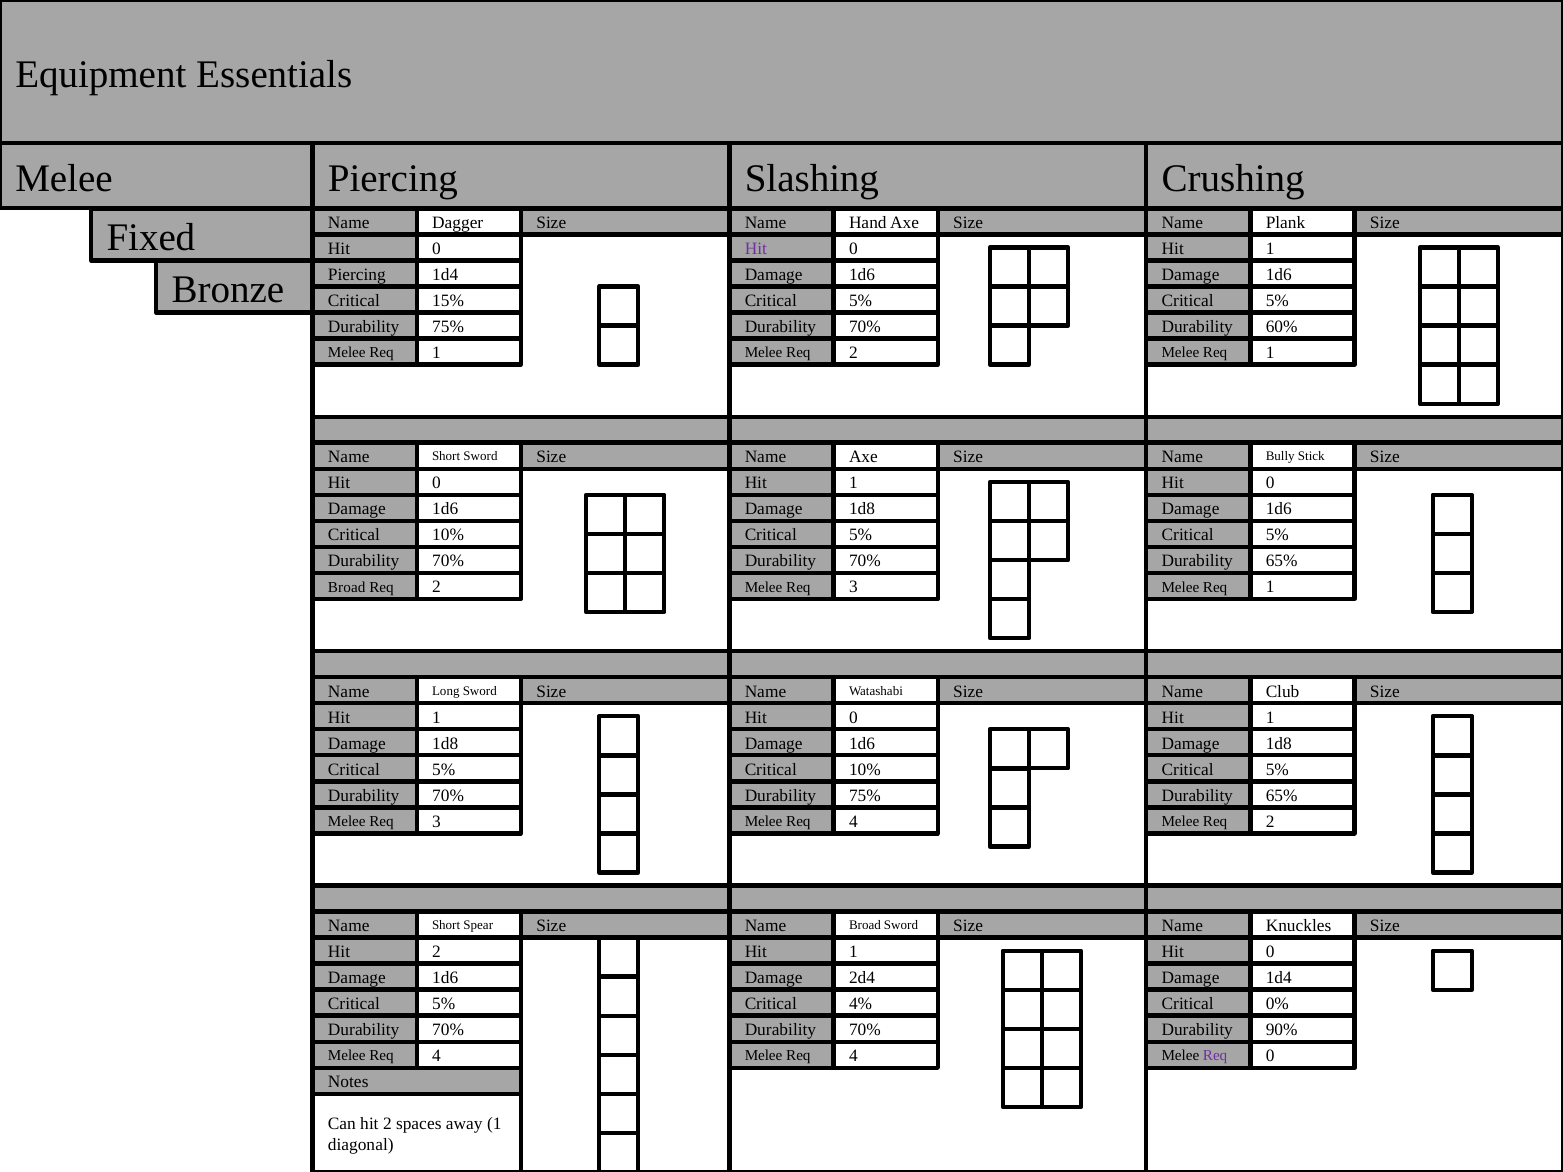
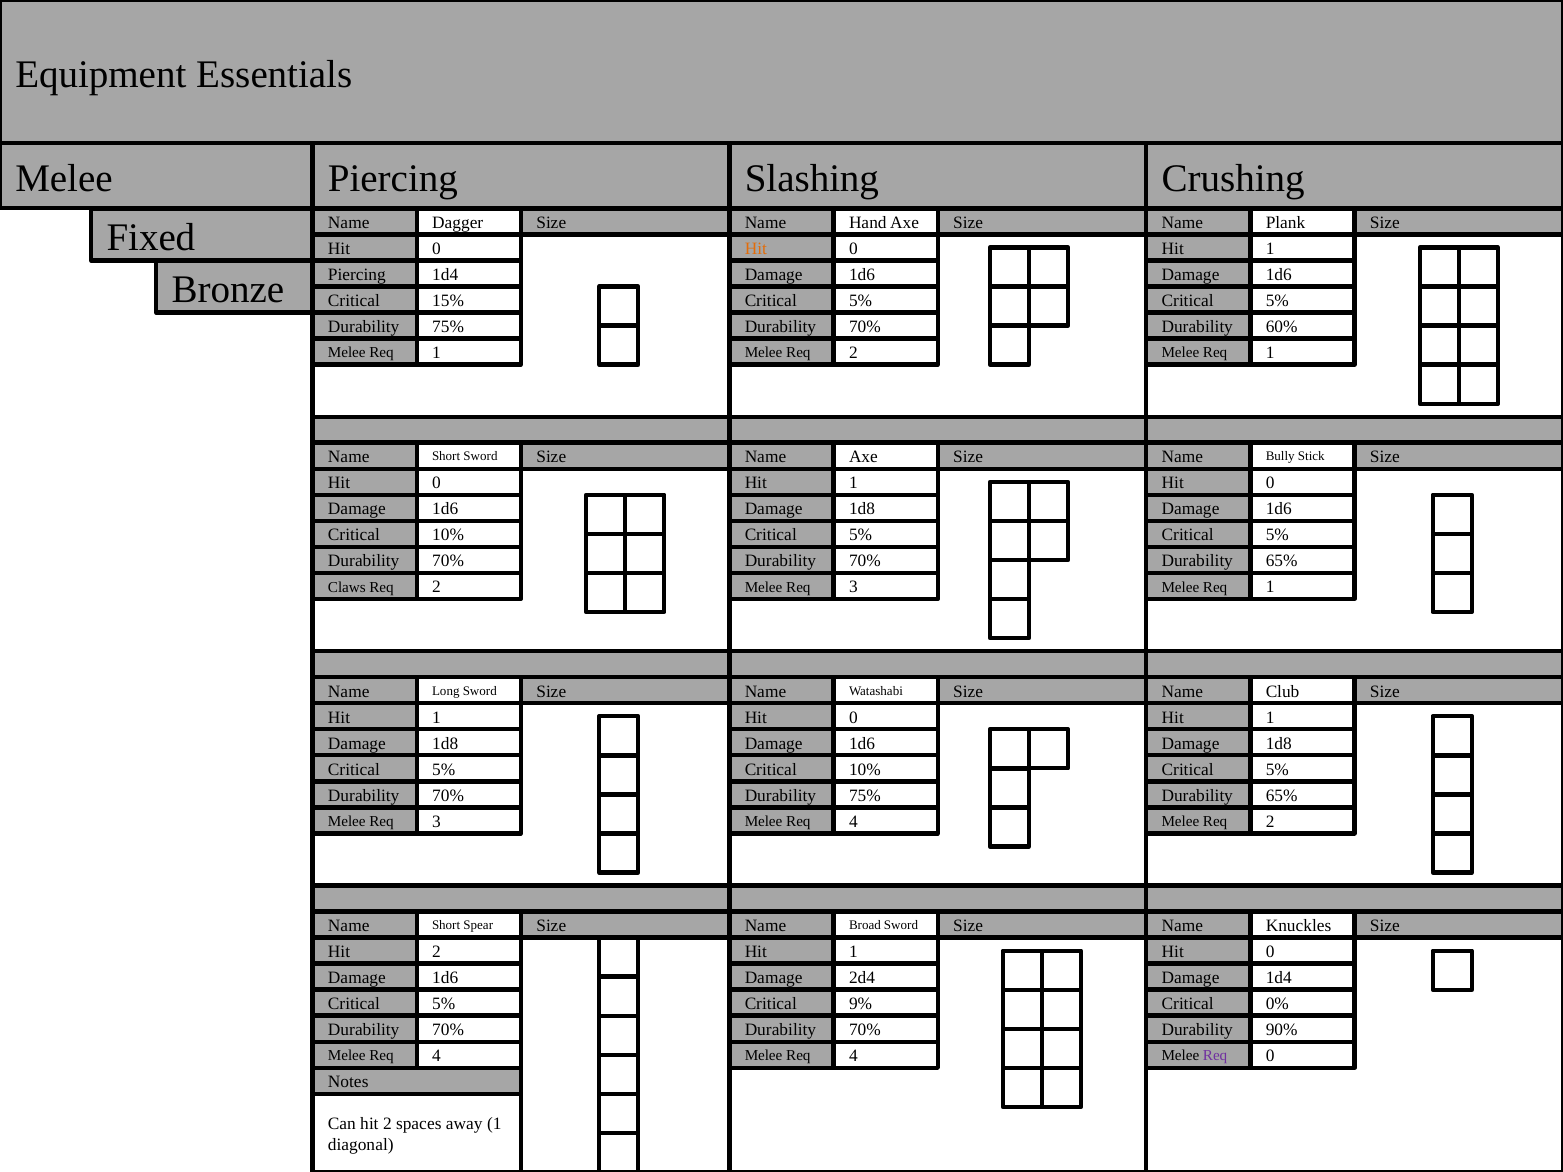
Hit colour: purple -> orange (756, 249)
Broad: Broad -> Claws (347, 587)
4%: 4% -> 9% (861, 1004)
